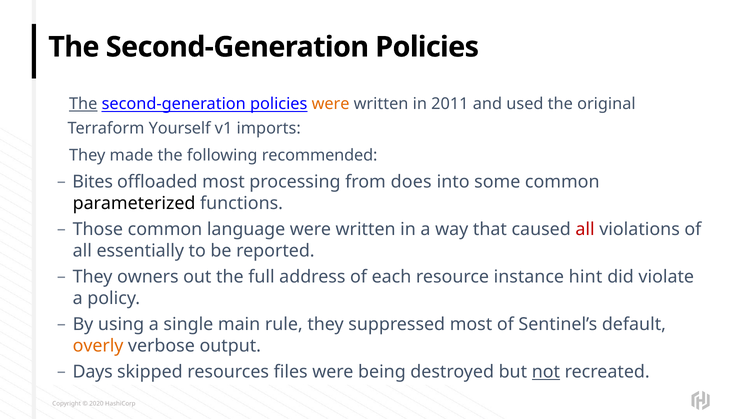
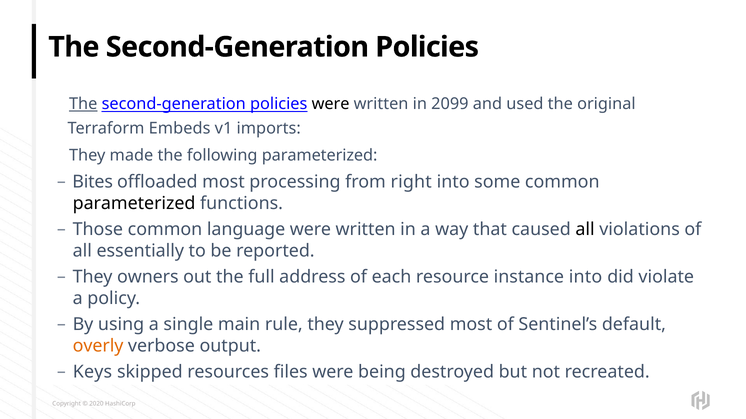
were colour: orange -> black (331, 104)
2011: 2011 -> 2099 (450, 104)
Yourself: Yourself -> Embeds (180, 128)
following recommended: recommended -> parameterized (320, 156)
does: does -> right (411, 182)
all colour: red -> black (585, 230)
instance hint: hint -> into (586, 277)
Days: Days -> Keys (92, 372)
not underline: present -> none (546, 372)
